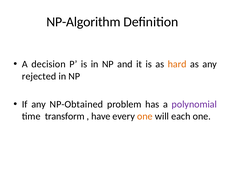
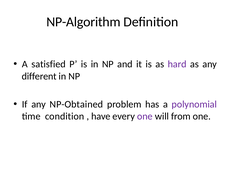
decision: decision -> satisfied (49, 64)
hard colour: orange -> purple (177, 64)
rejected: rejected -> different (39, 76)
transform: transform -> condition (65, 116)
one colour: orange -> purple (145, 116)
each: each -> from (181, 116)
